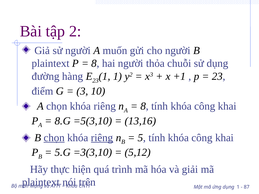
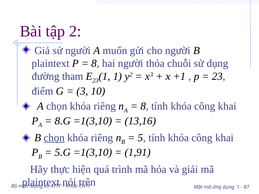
hàng: hàng -> tham (73, 76)
8.G =5(3,10: =5(3,10 -> =1(3,10 (93, 121)
riêng underline: present -> none (102, 138)
5.G =3(3,10: =3(3,10 -> =1(3,10 (93, 153)
5,12: 5,12 -> 1,91 (138, 153)
